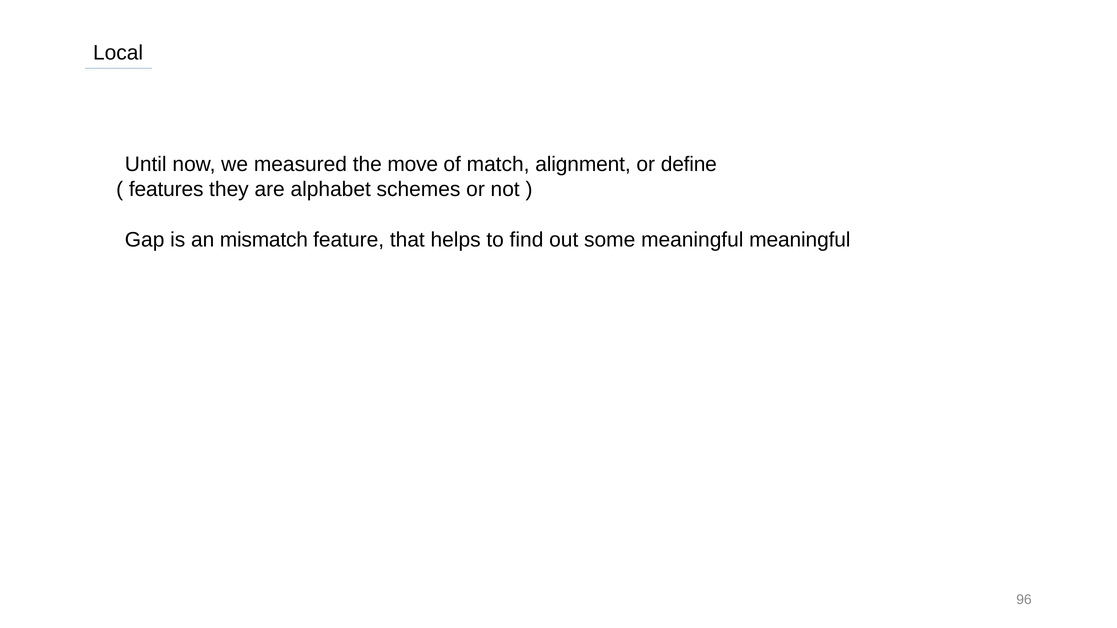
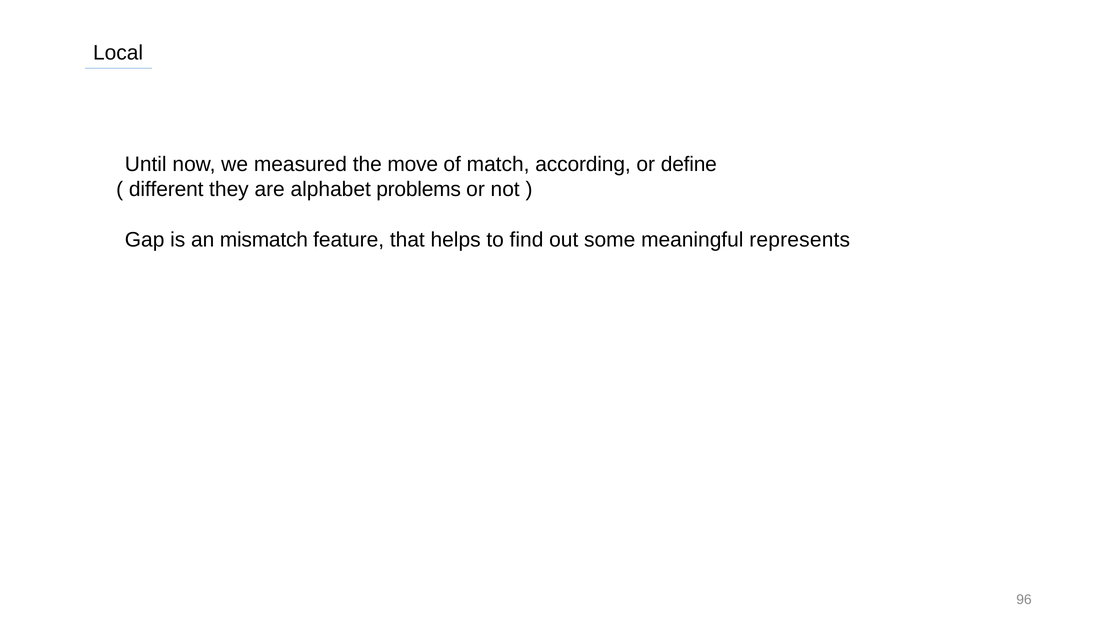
alignment: alignment -> according (583, 164)
features: features -> different (166, 189)
schemes: schemes -> problems (419, 189)
meaningful meaningful: meaningful -> represents (800, 240)
